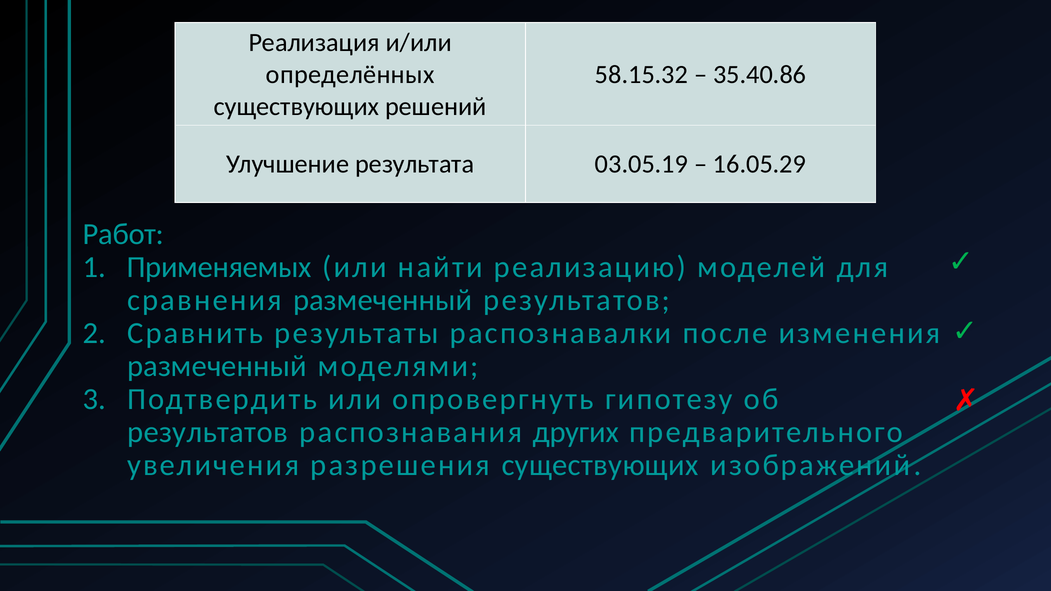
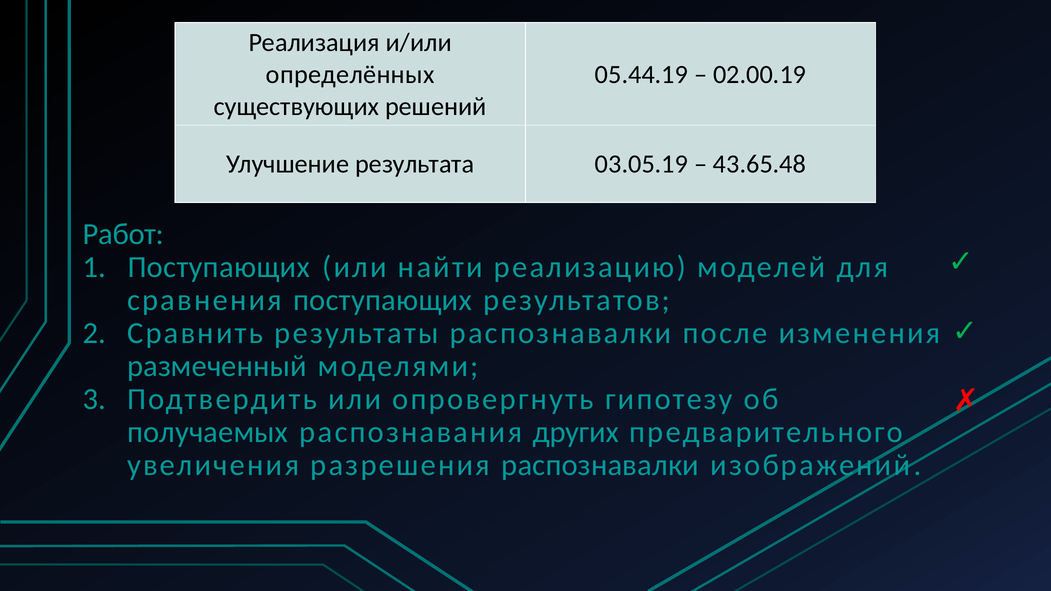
58.15.32: 58.15.32 -> 05.44.19 (642, 75)
35.40.86: 35.40.86 -> 02.00.19 (760, 75)
16.05.29: 16.05.29 -> 43.65.48 (760, 164)
Применяемых: Применяемых -> Поступающих (219, 267)
сравнения размеченный: размеченный -> поступающих (383, 300)
результатов: результатов -> получаемых (208, 433)
разрешения существующих: существующих -> распознавалки (600, 466)
